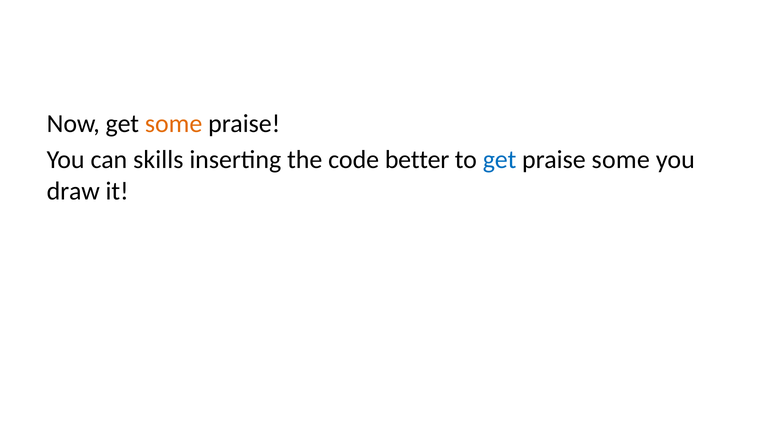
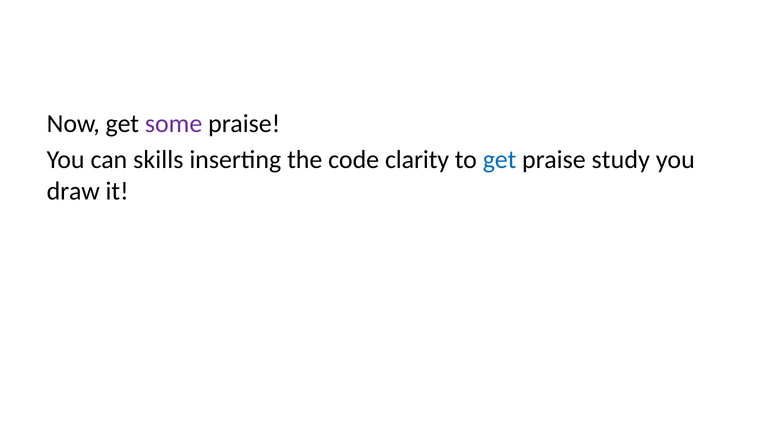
some colour: orange -> purple (174, 123)
better: better -> clarity (417, 160)
praise some: some -> study (621, 160)
